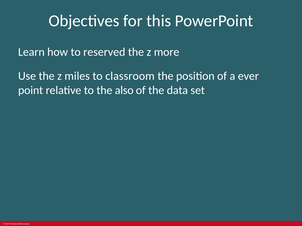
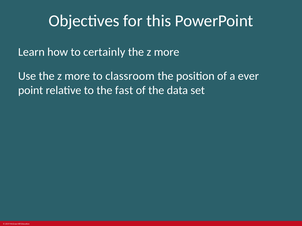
reserved: reserved -> certainly (104, 52)
Use the z miles: miles -> more (77, 76)
also: also -> fast (124, 90)
